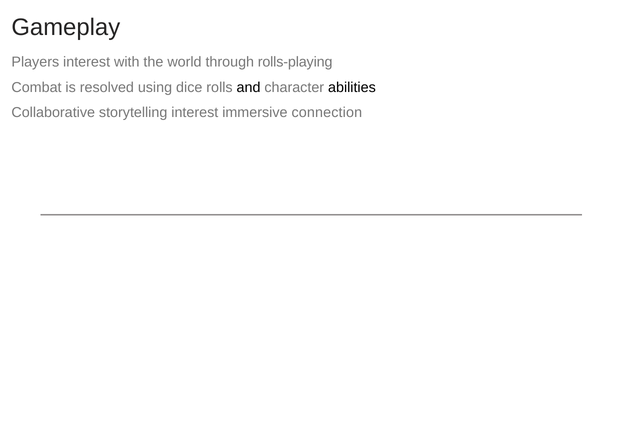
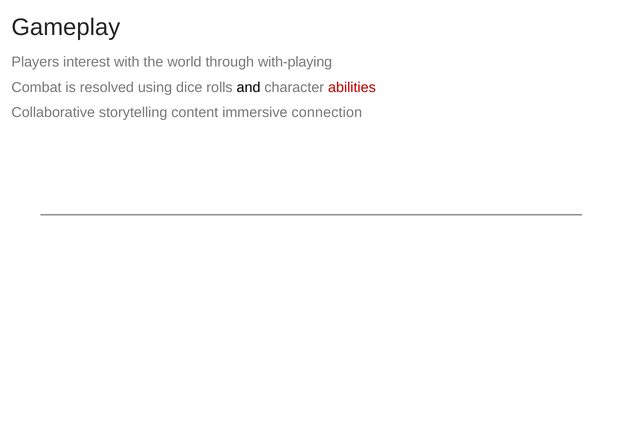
rolls-playing: rolls-playing -> with-playing (295, 62)
abilities colour: black -> red (352, 87)
storytelling interest: interest -> content (195, 112)
